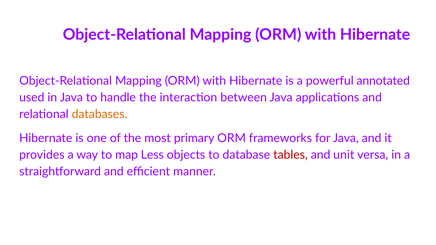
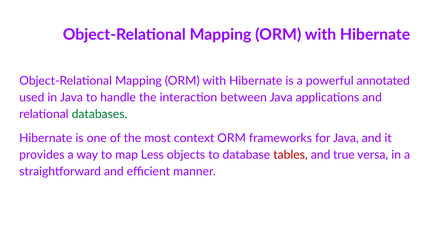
databases colour: orange -> green (100, 114)
primary: primary -> context (194, 138)
unit: unit -> true (344, 155)
